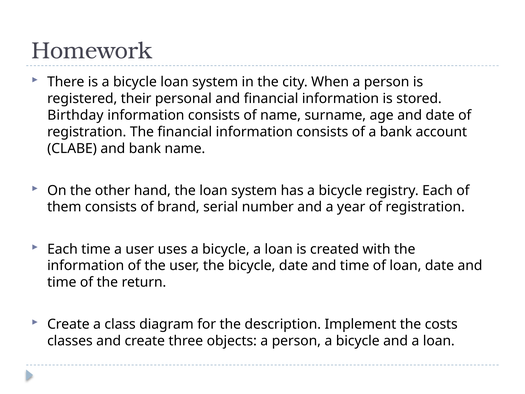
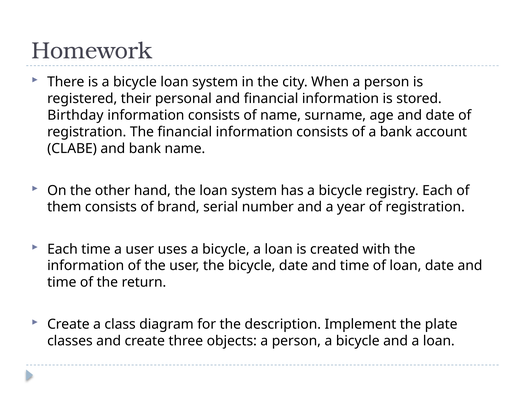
costs: costs -> plate (441, 324)
